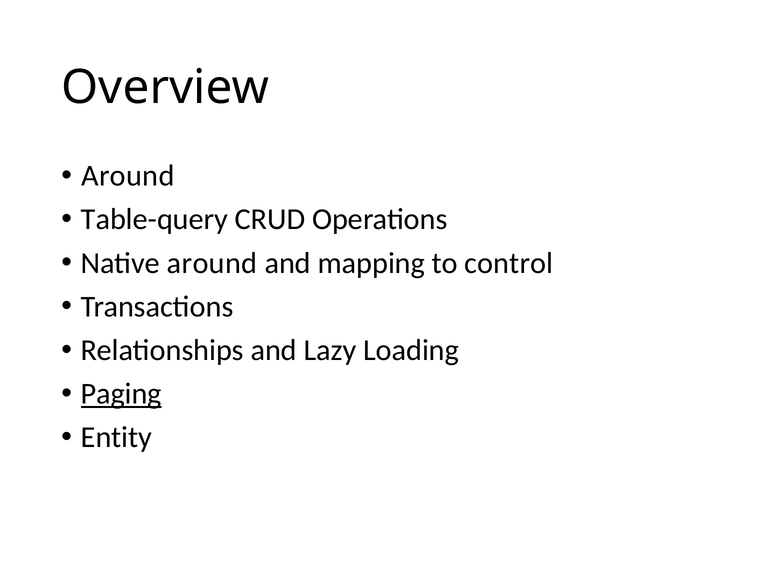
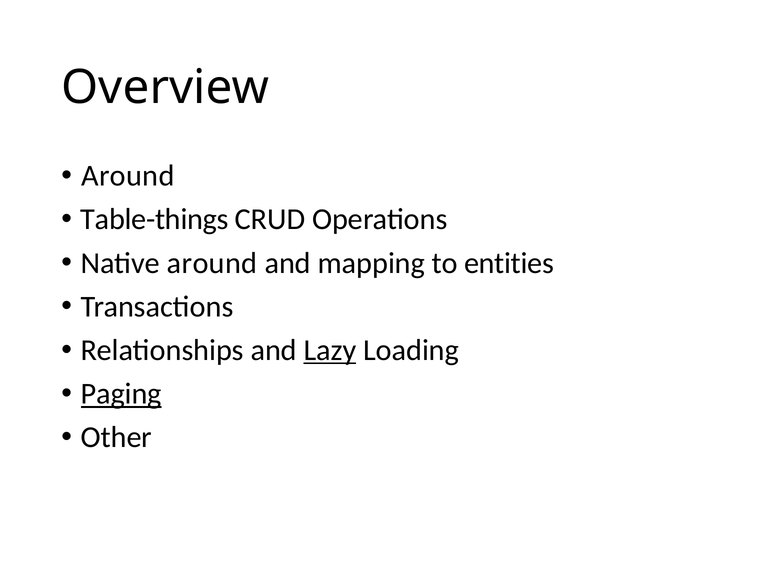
Table-query: Table-query -> Table-things (155, 219)
control: control -> entities (509, 263)
Lazy underline: none -> present (330, 350)
Entity: Entity -> Other (116, 437)
